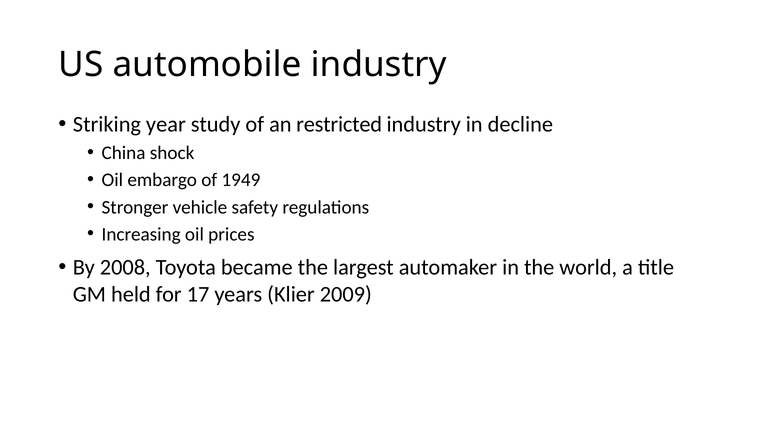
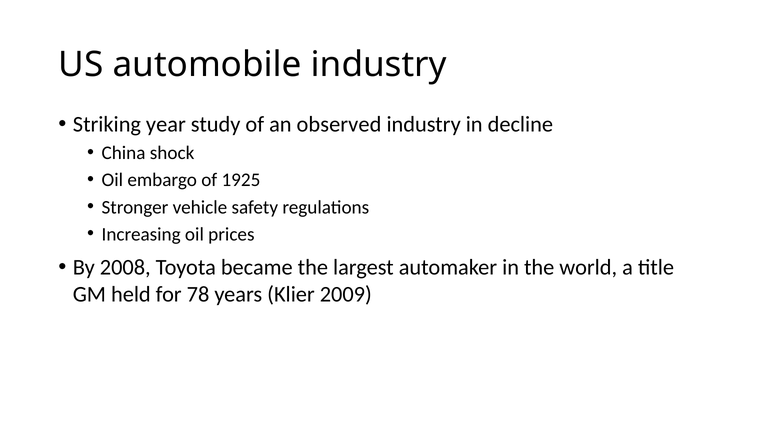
restricted: restricted -> observed (339, 124)
1949: 1949 -> 1925 (241, 180)
17: 17 -> 78 (198, 294)
